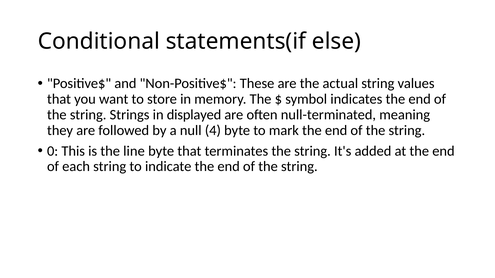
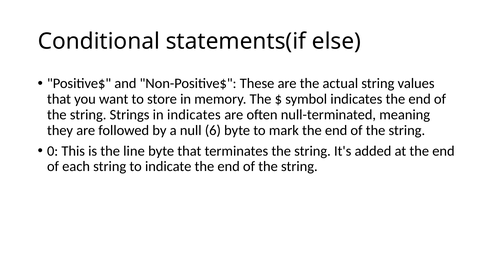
in displayed: displayed -> indicates (194, 115)
4: 4 -> 6 (213, 130)
